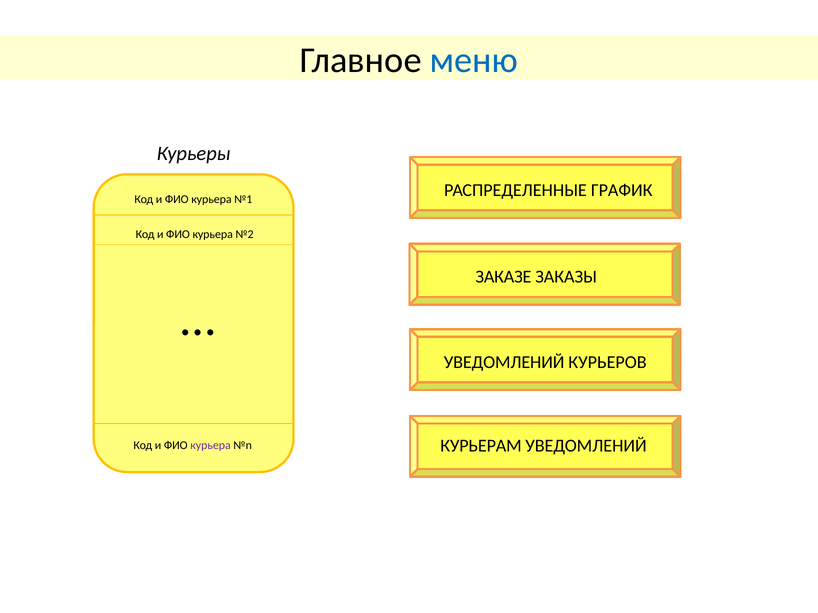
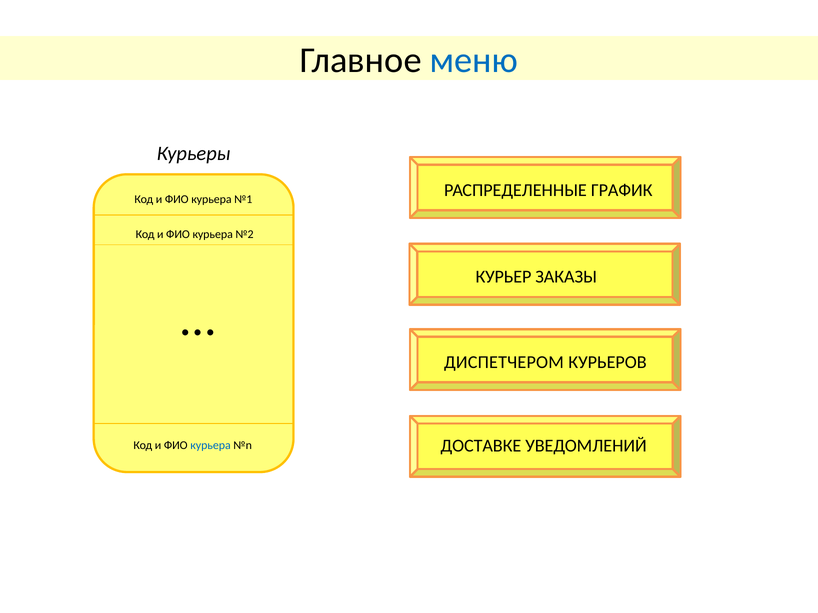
ЗАКАЗЕ: ЗАКАЗЕ -> КУРЬЕР (503, 277)
УВЕДОМЛЕНИЙ: УВЕДОМЛЕНИЙ -> ДИСПЕТЧЕРОМ (504, 362)
КУРЬЕРАМ: КУРЬЕРАМ -> ДОСТАВКЕ (481, 446)
курьера colour: purple -> blue (211, 446)
